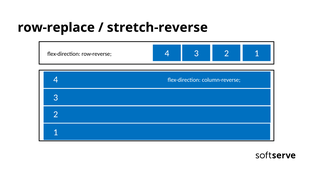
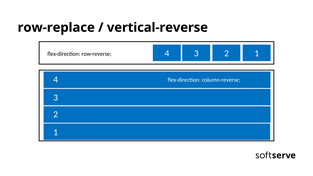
stretch-reverse: stretch-reverse -> vertical-reverse (157, 27)
